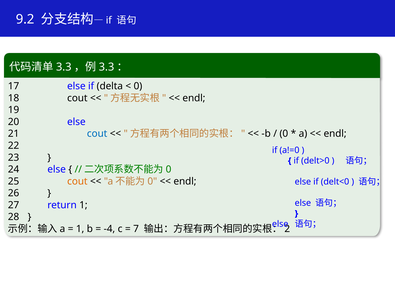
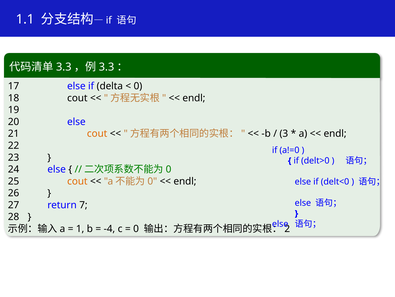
9.2: 9.2 -> 1.1 (25, 19)
cout colour: blue -> orange (97, 133)
0: 0 -> 3 (284, 133)
return 1: 1 -> 7 (83, 204)
7: 7 -> 0 (136, 228)
